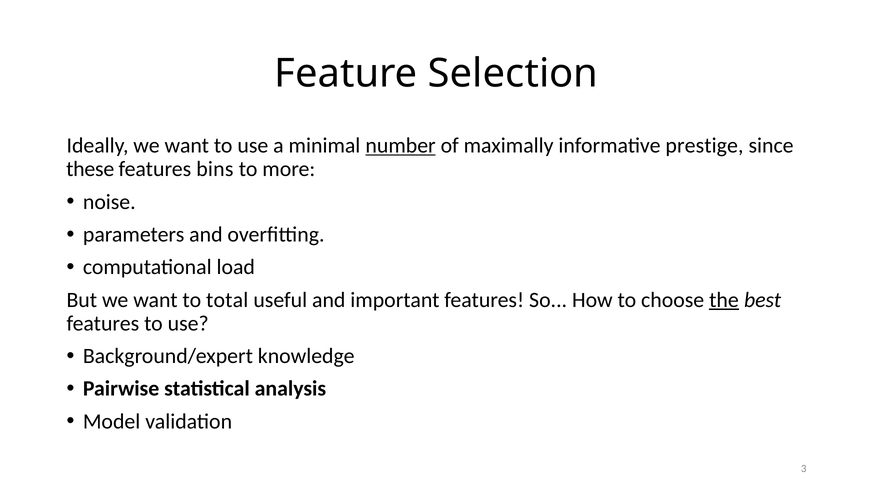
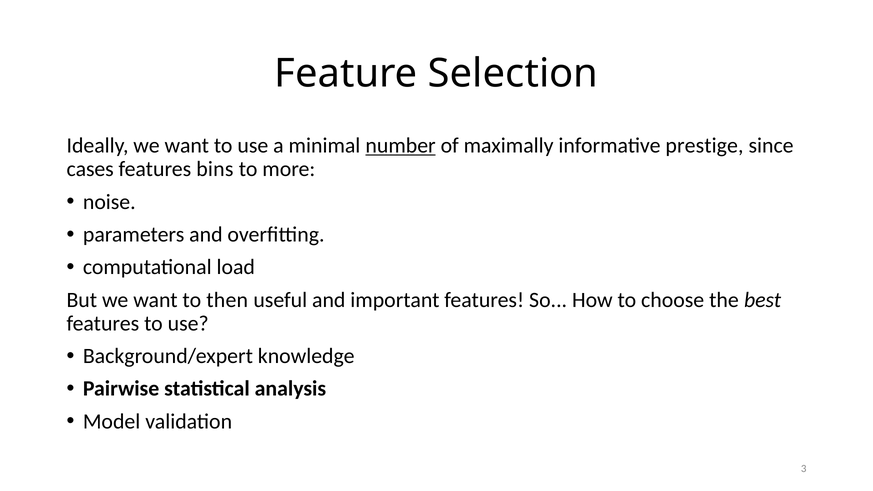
these: these -> cases (90, 169)
total: total -> then (227, 300)
the underline: present -> none (724, 300)
